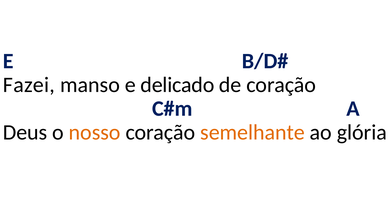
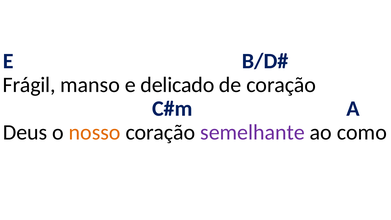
Fazei: Fazei -> Frágil (29, 85)
semelhante colour: orange -> purple (252, 132)
glória: glória -> como (362, 132)
